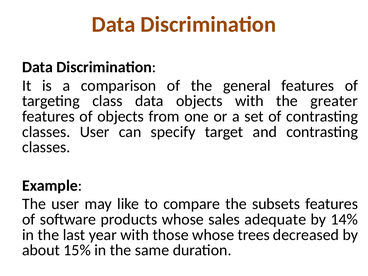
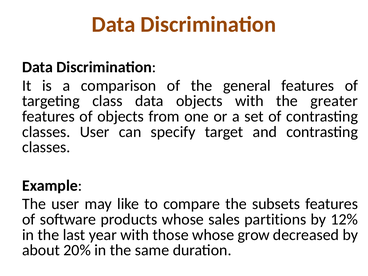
adequate: adequate -> partitions (275, 219)
14%: 14% -> 12% (344, 219)
trees: trees -> grow (254, 235)
15%: 15% -> 20% (77, 250)
